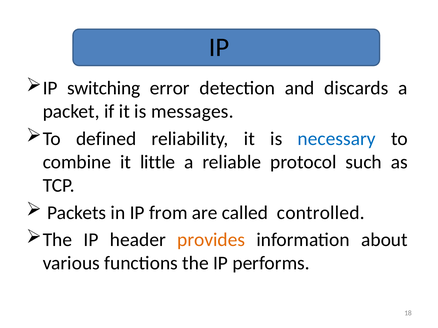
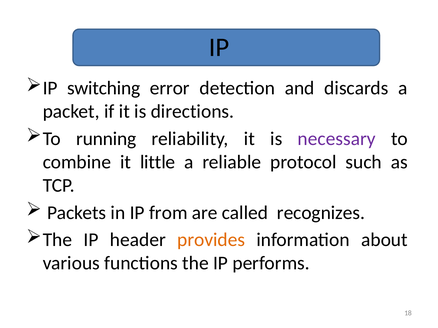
messages: messages -> directions (192, 112)
defined: defined -> running (106, 139)
necessary colour: blue -> purple (337, 139)
controlled: controlled -> recognizes (321, 213)
